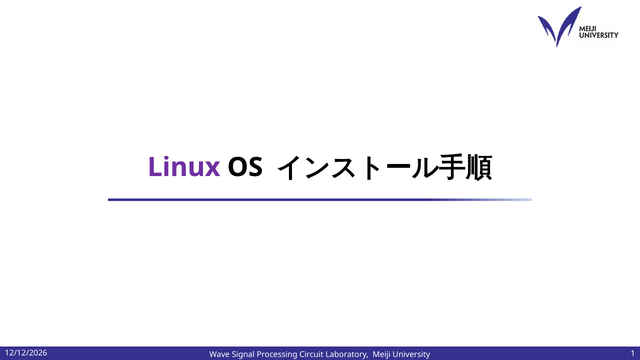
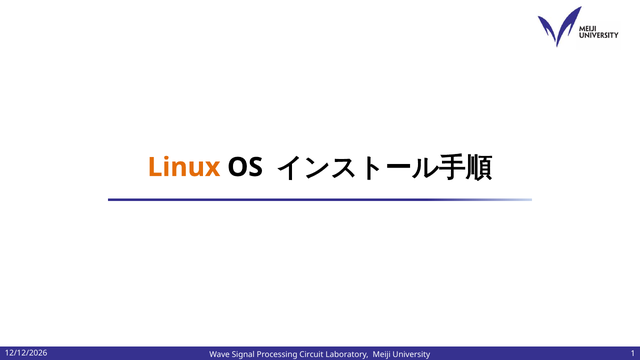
Linux colour: purple -> orange (184, 167)
